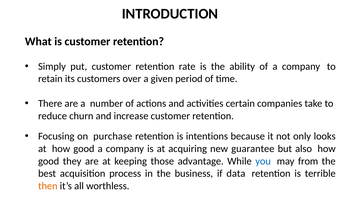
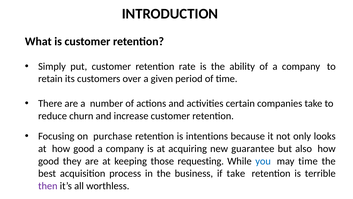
advantage: advantage -> requesting (201, 161)
may from: from -> time (308, 161)
if data: data -> take (236, 173)
then colour: orange -> purple (48, 185)
